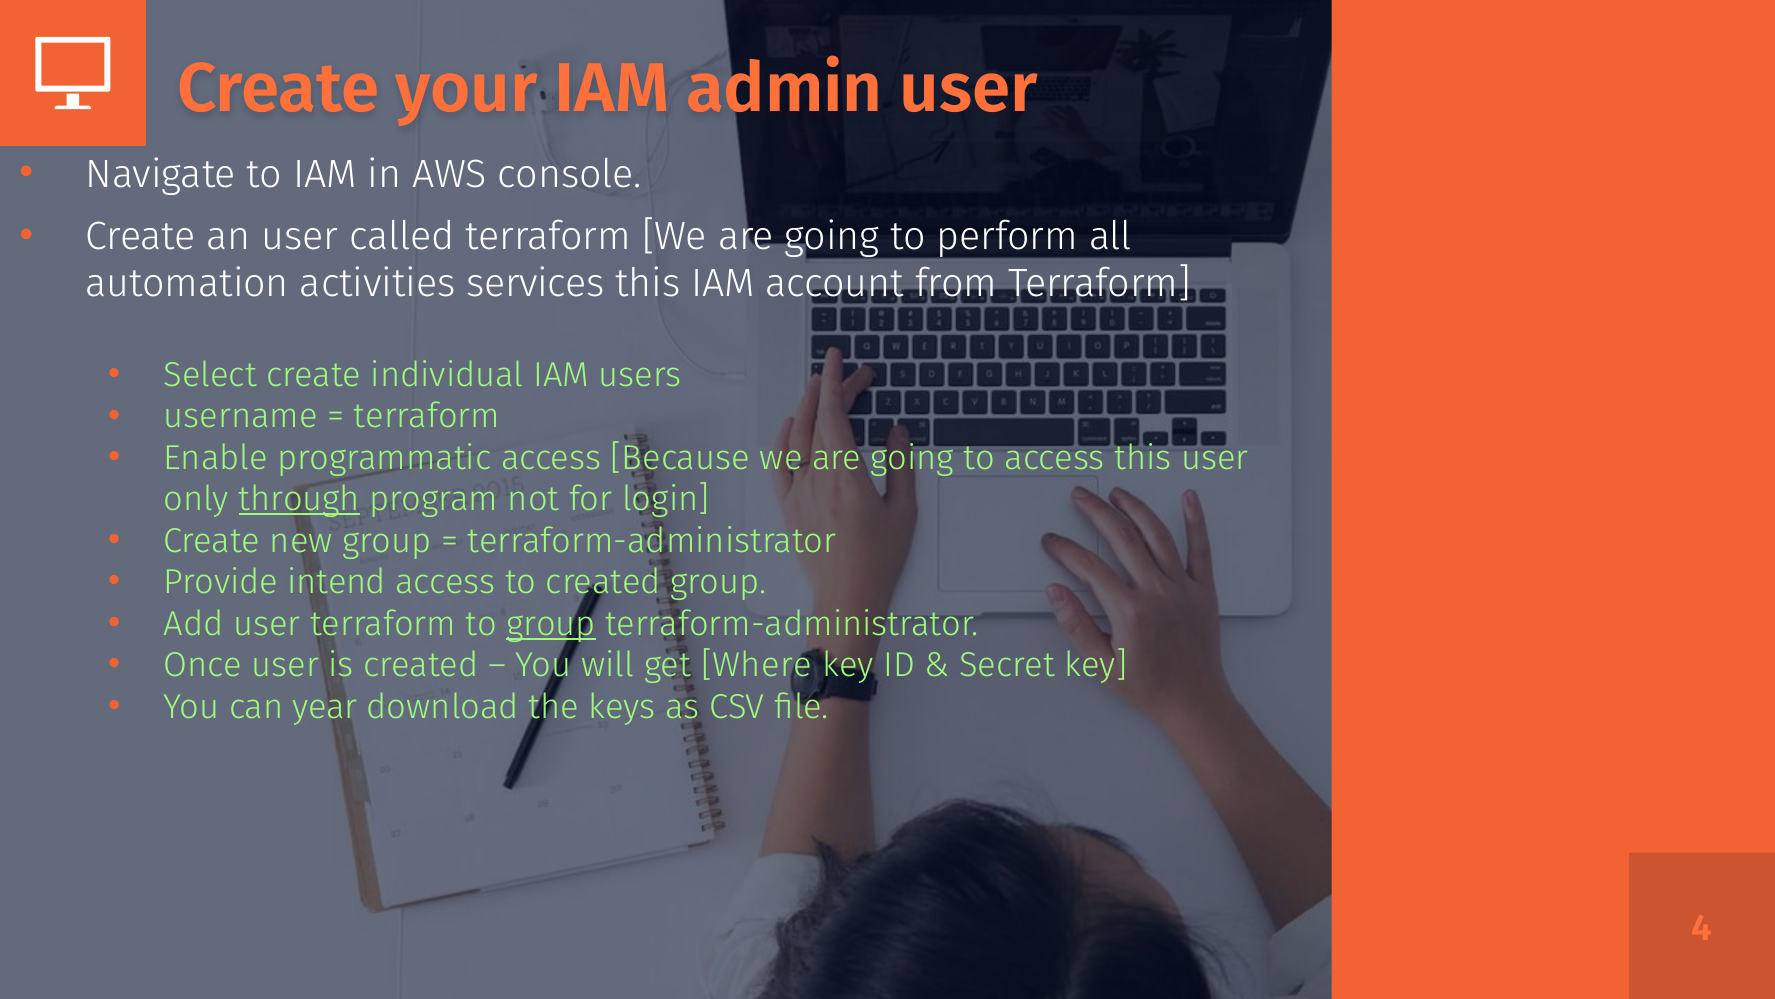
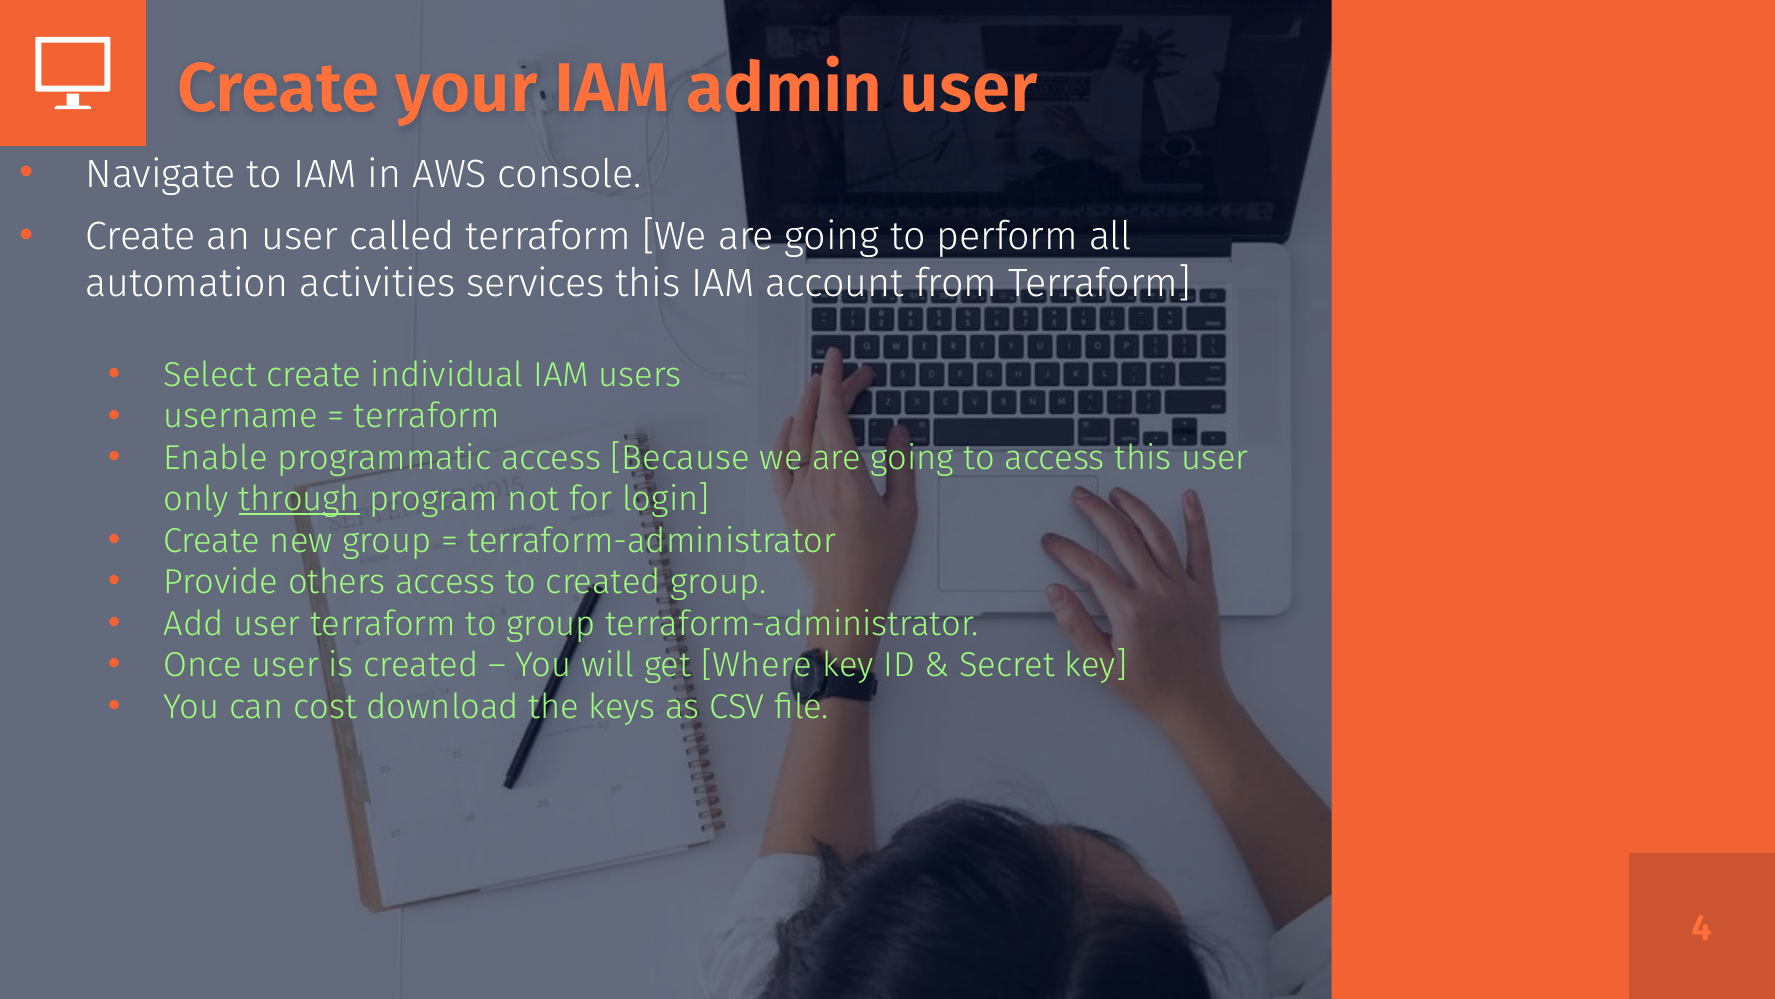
intend: intend -> others (337, 582)
group underline: present -> none (551, 623)
year: year -> cost (325, 706)
